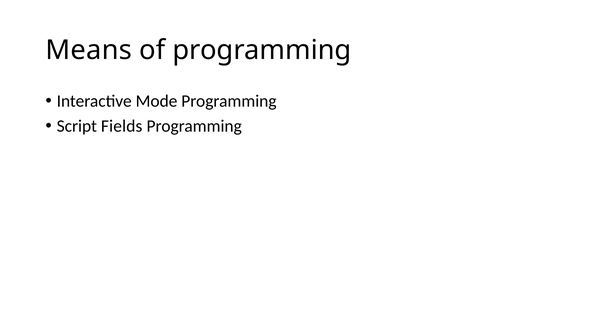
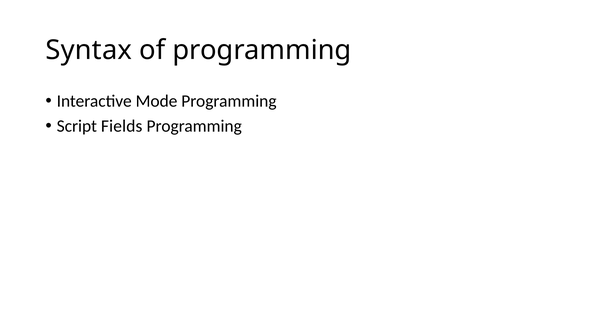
Means: Means -> Syntax (89, 50)
